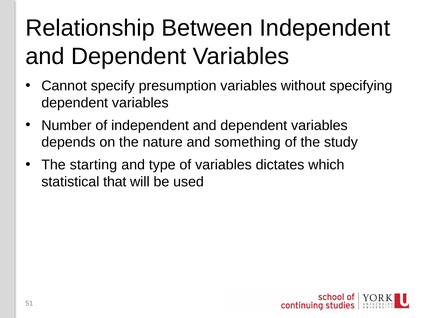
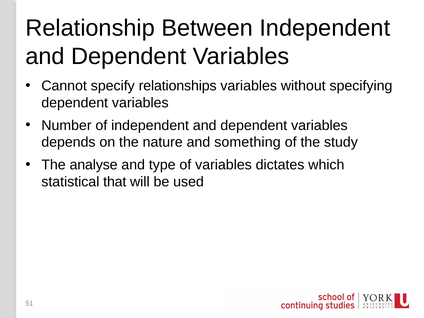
presumption: presumption -> relationships (178, 86)
starting: starting -> analyse (94, 165)
